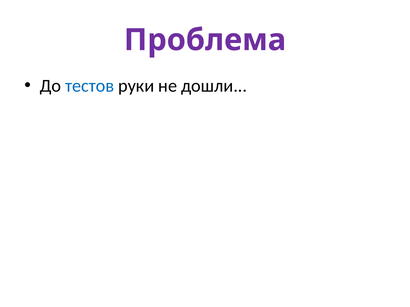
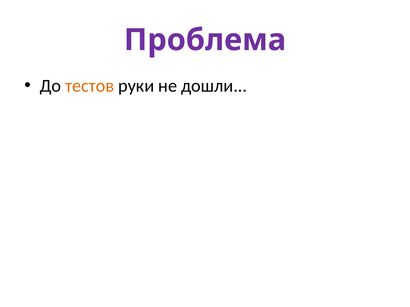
тестов colour: blue -> orange (90, 86)
